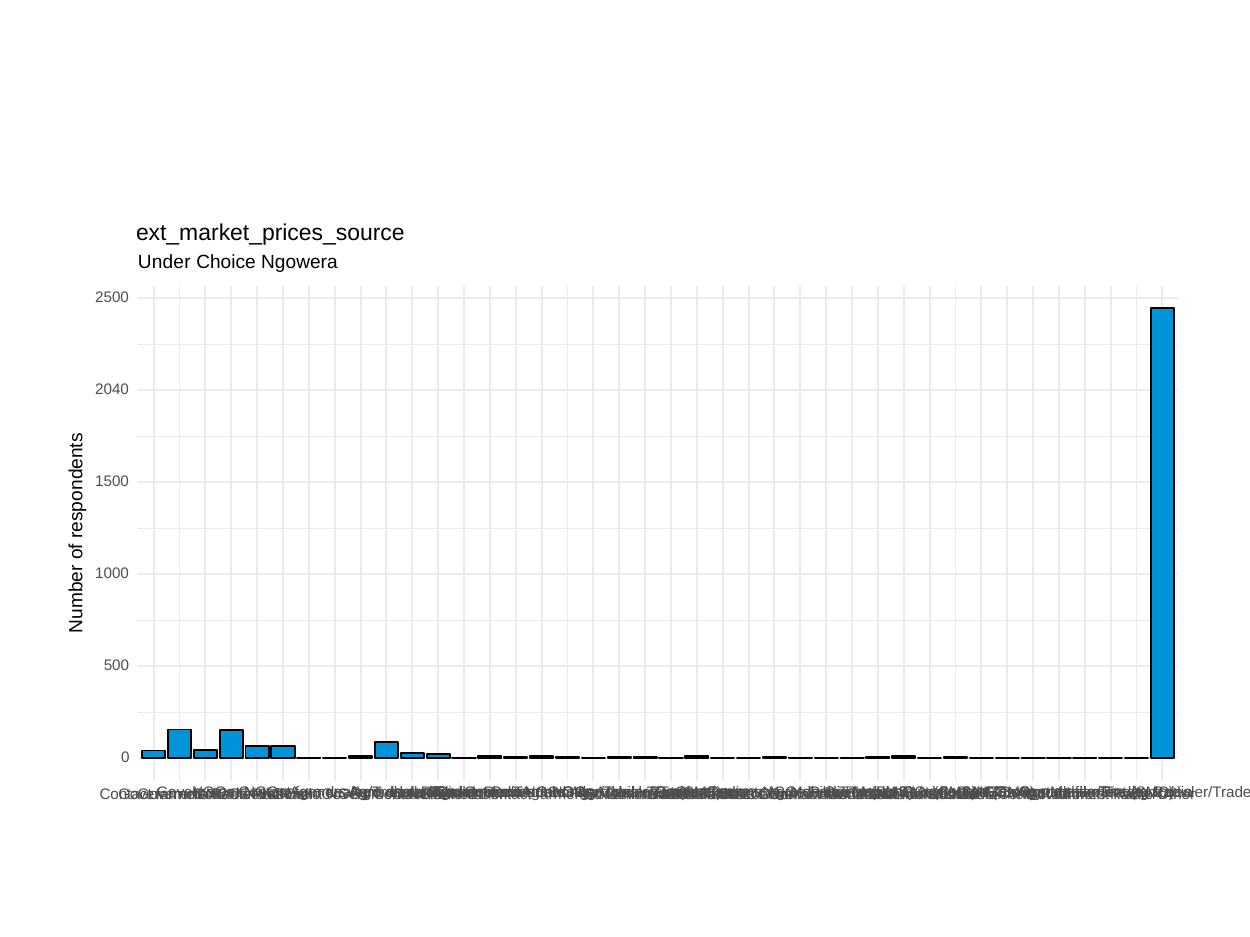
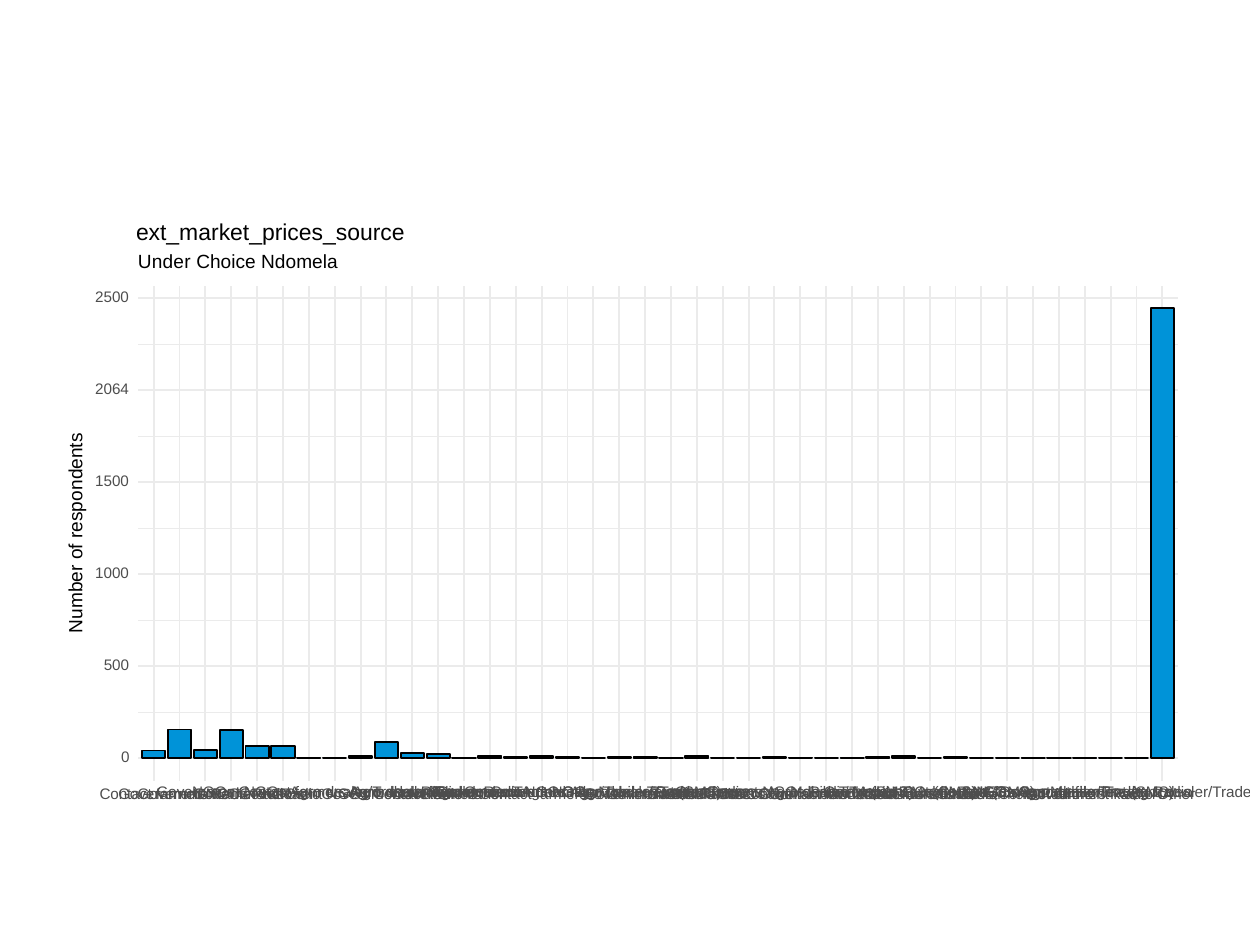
Ngowera: Ngowera -> Ndomela (299, 262)
2040: 2040 -> 2064 (112, 390)
